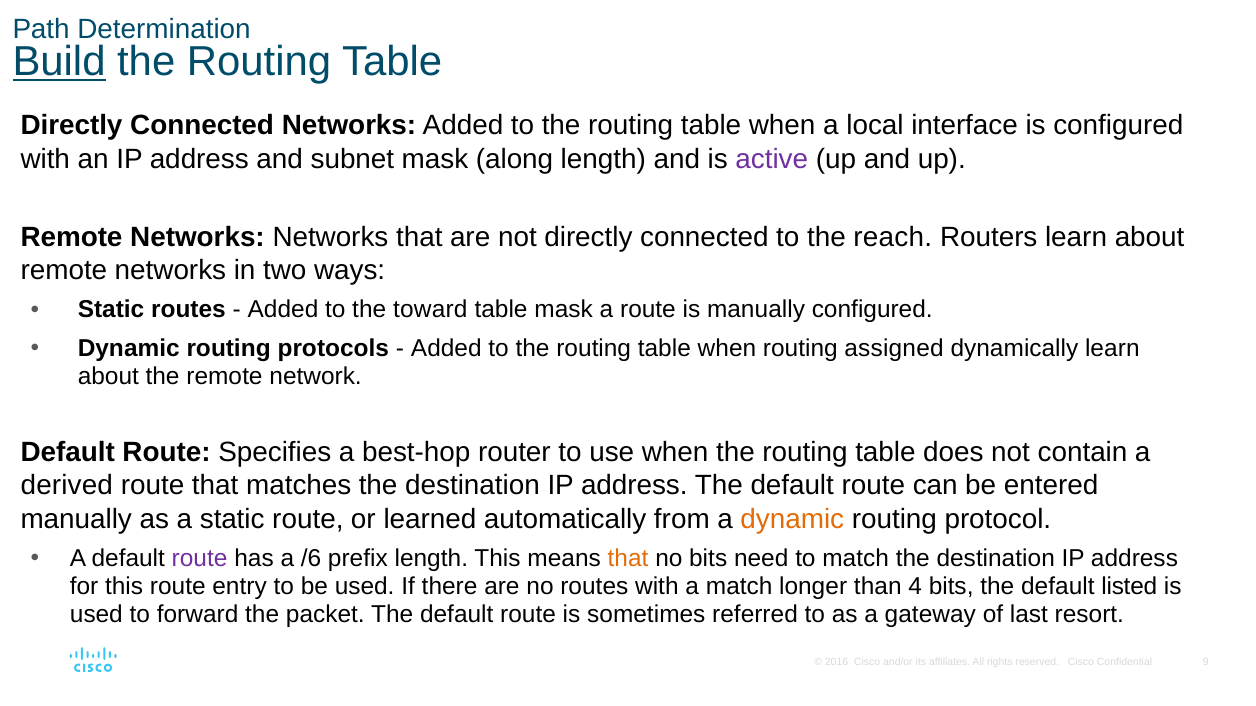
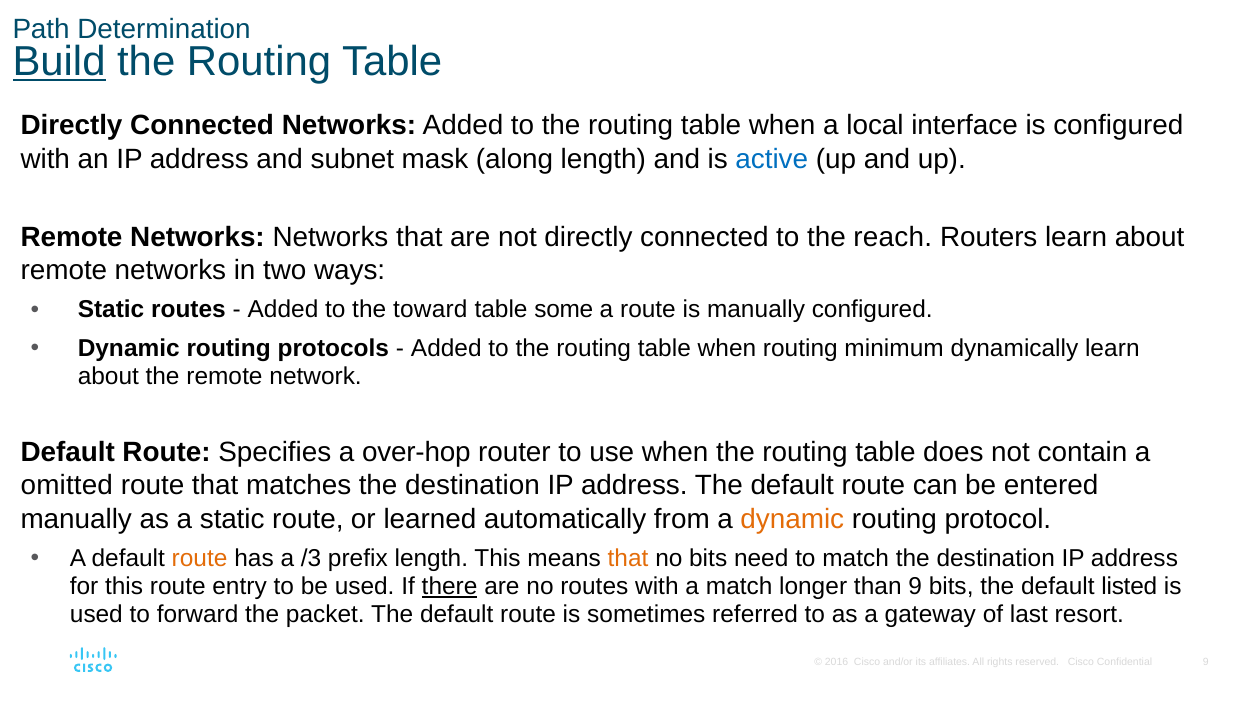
active colour: purple -> blue (772, 159)
table mask: mask -> some (564, 310)
assigned: assigned -> minimum (894, 348)
best-hop: best-hop -> over-hop (416, 452)
derived: derived -> omitted (67, 486)
route colour: purple -> orange (200, 559)
/6: /6 -> /3 (311, 559)
there underline: none -> present (450, 587)
than 4: 4 -> 9 (915, 587)
